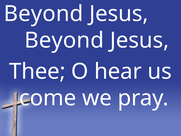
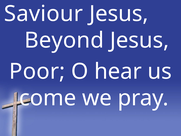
Beyond: Beyond -> Saviour (43, 14)
Thee: Thee -> Poor (37, 71)
